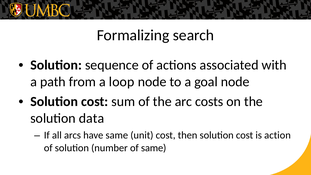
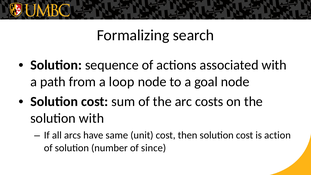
solution data: data -> with (92, 118)
of same: same -> since (154, 148)
